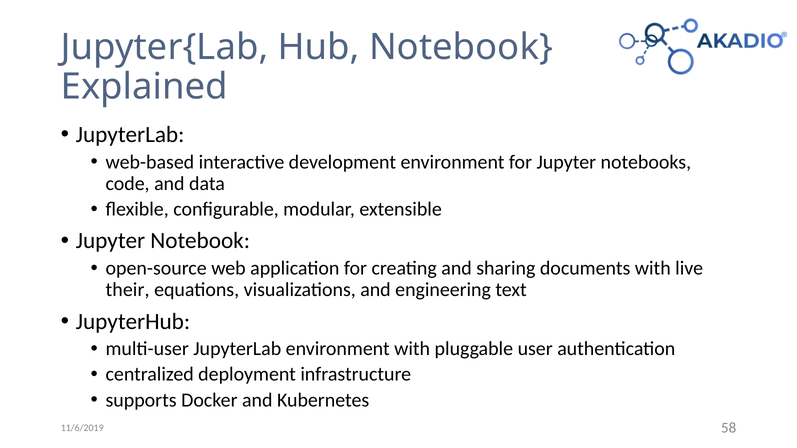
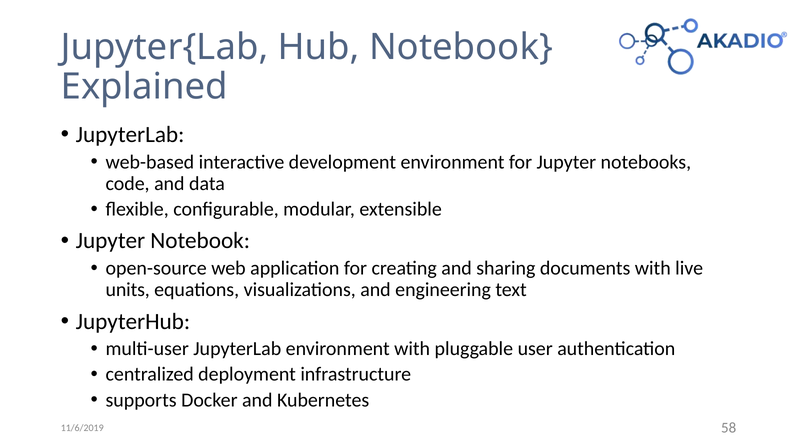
their: their -> units (128, 290)
